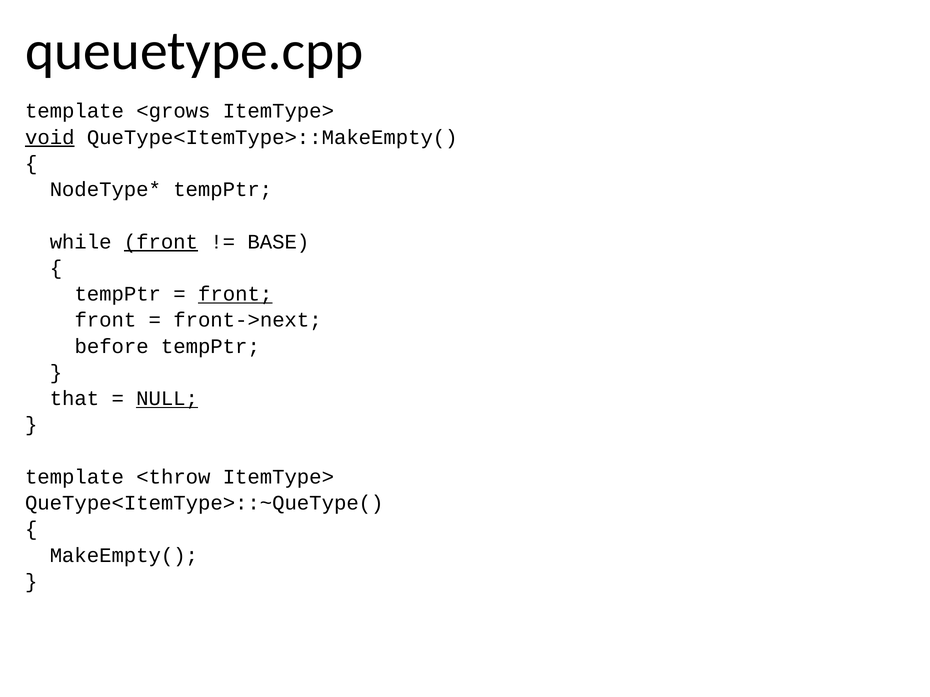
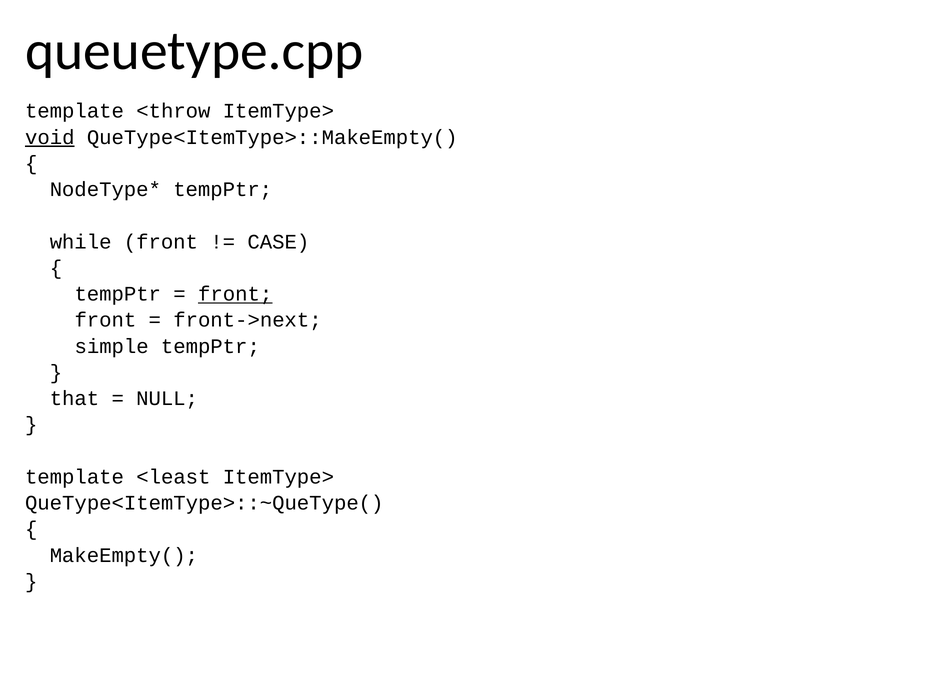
<grows: <grows -> <throw (173, 111)
front underline: present -> none (161, 242)
BASE: BASE -> CASE (278, 242)
before: before -> simple (112, 347)
NULL underline: present -> none (167, 399)
<throw: <throw -> <least (173, 477)
